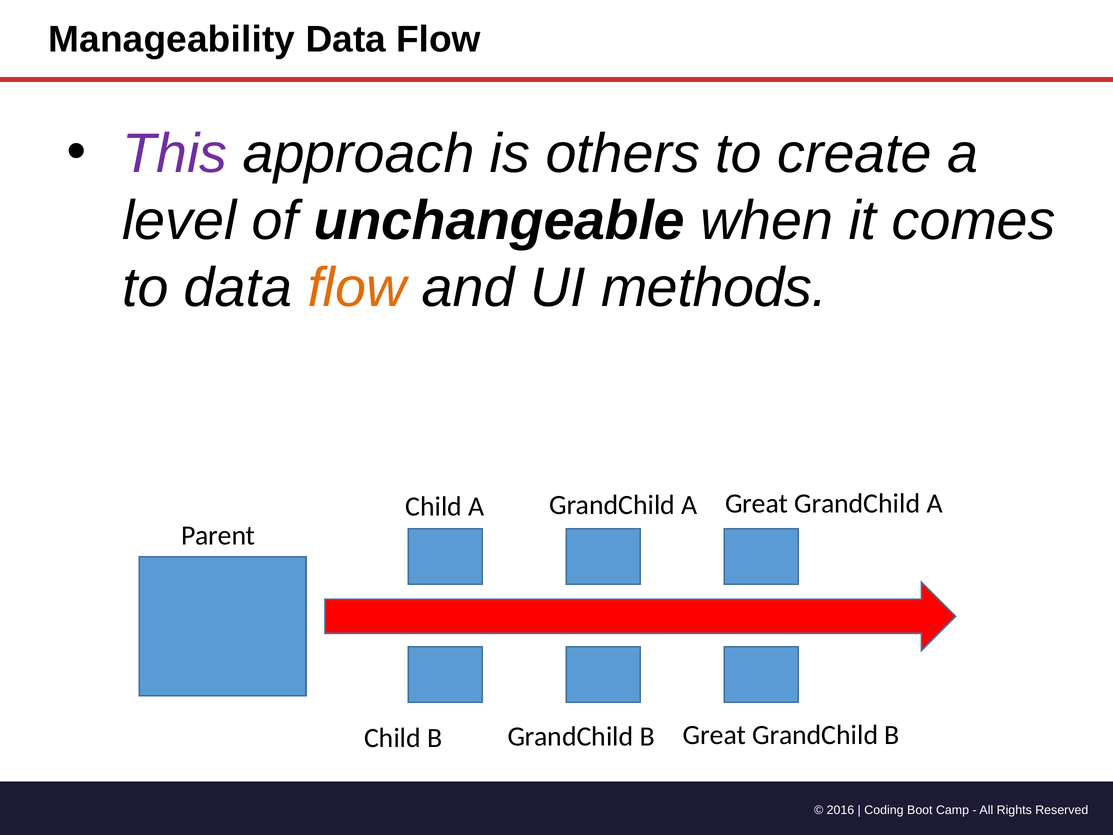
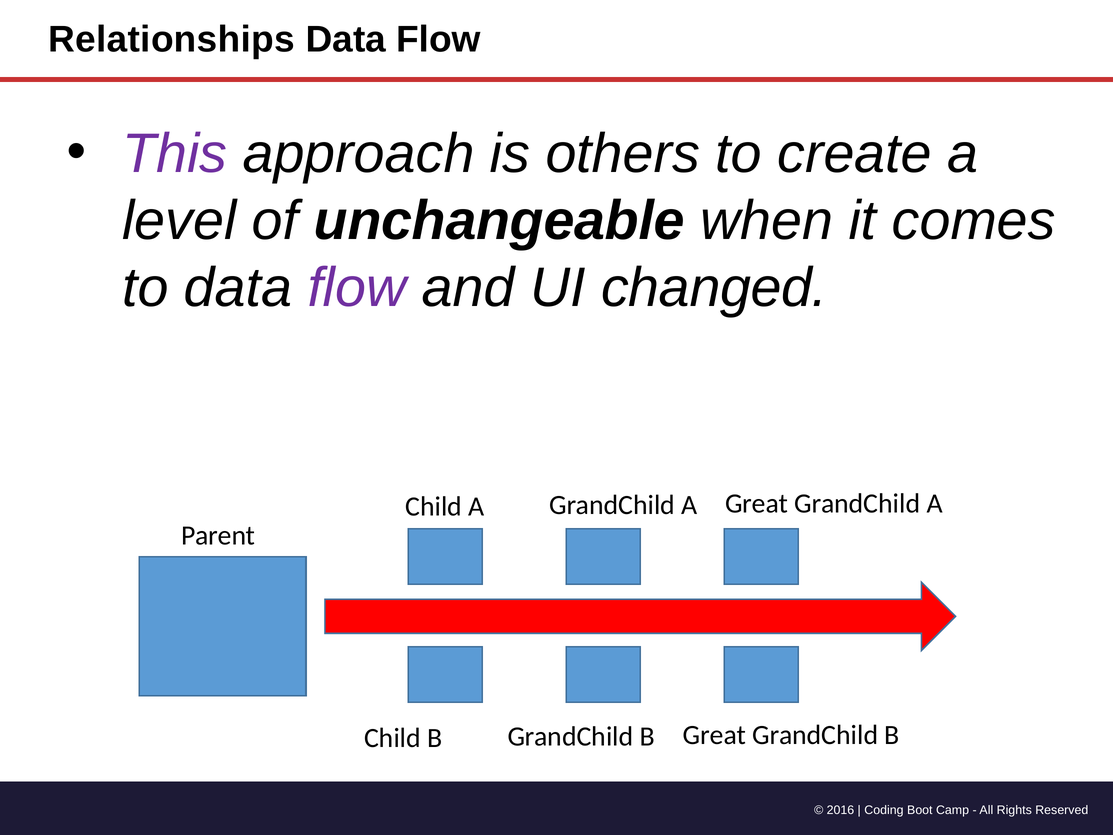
Manageability: Manageability -> Relationships (172, 40)
flow colour: orange -> purple (357, 288)
methods: methods -> changed (714, 288)
